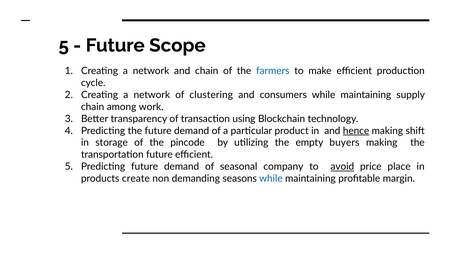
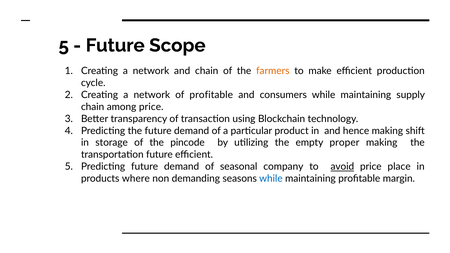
farmers colour: blue -> orange (273, 71)
of clustering: clustering -> profitable (211, 95)
among work: work -> price (151, 107)
hence underline: present -> none (356, 131)
buyers: buyers -> proper (344, 143)
create: create -> where (136, 179)
